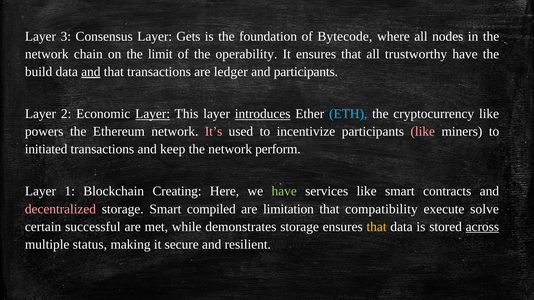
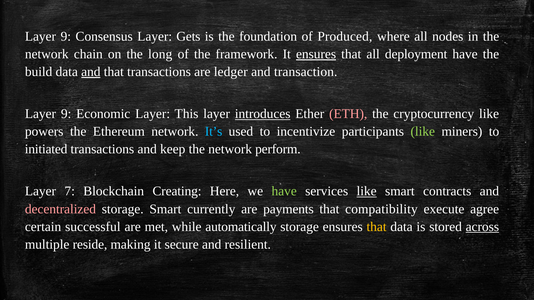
3: 3 -> 9 (66, 36)
Bytecode: Bytecode -> Produced (345, 36)
limit: limit -> long (160, 54)
operability: operability -> framework (247, 54)
ensures underline: none -> present (316, 54)
trustworthy: trustworthy -> deployment (416, 54)
and participants: participants -> transaction (306, 72)
2: 2 -> 9 (66, 114)
Layer underline: present -> none (153, 114)
ETH colour: light blue -> pink (348, 114)
It’s colour: pink -> light blue (214, 132)
like colour: pink -> light green (423, 132)
1: 1 -> 7 (70, 192)
like underline: none -> present (367, 192)
compiled: compiled -> currently (211, 209)
limitation: limitation -> payments (288, 209)
solve: solve -> agree (485, 209)
demonstrates: demonstrates -> automatically (241, 227)
status: status -> reside (90, 245)
